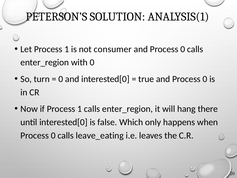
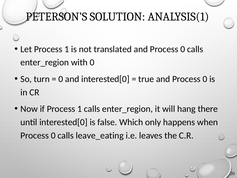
consumer: consumer -> translated (113, 49)
